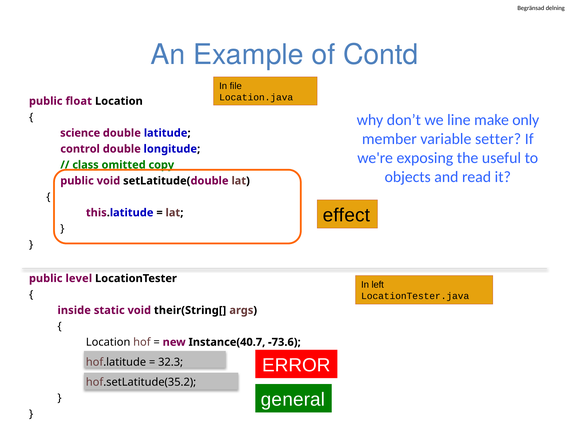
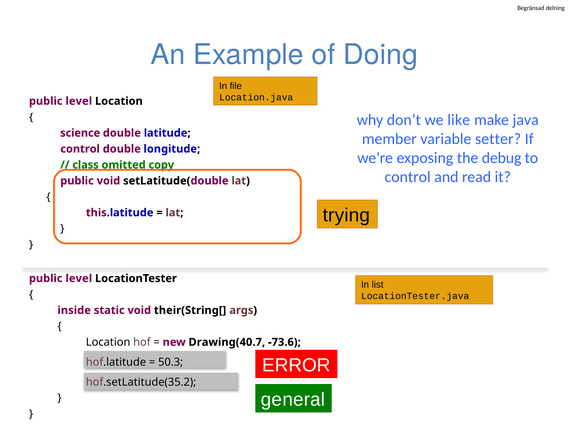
Contd: Contd -> Doing (381, 55)
float: float -> level (79, 101)
line: line -> like (459, 120)
only: only -> java (526, 120)
useful: useful -> debug (502, 158)
objects: objects -> control (408, 177)
effect: effect -> trying (346, 215)
left: left -> list (378, 285)
Instance(40.7: Instance(40.7 -> Drawing(40.7 (227, 342)
32.3: 32.3 -> 50.3 (171, 362)
